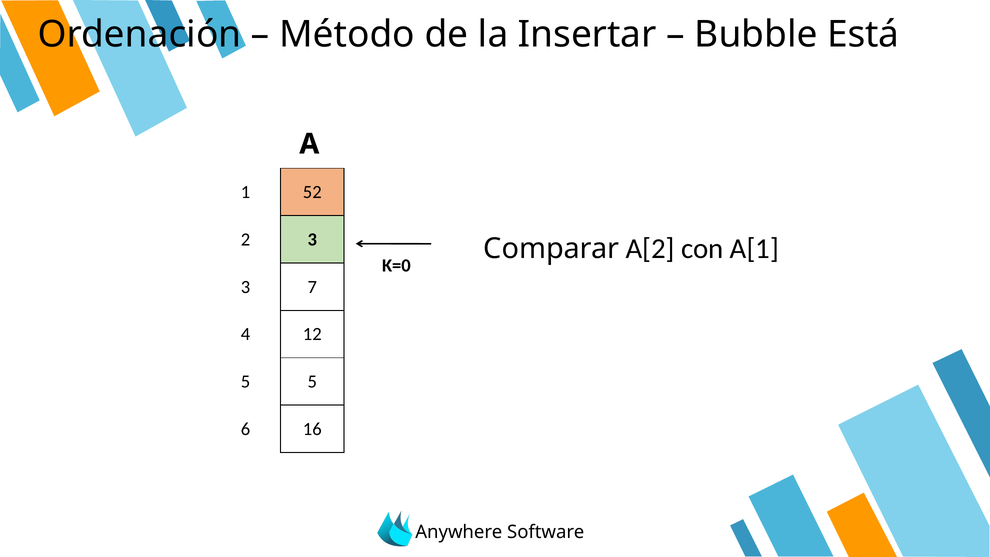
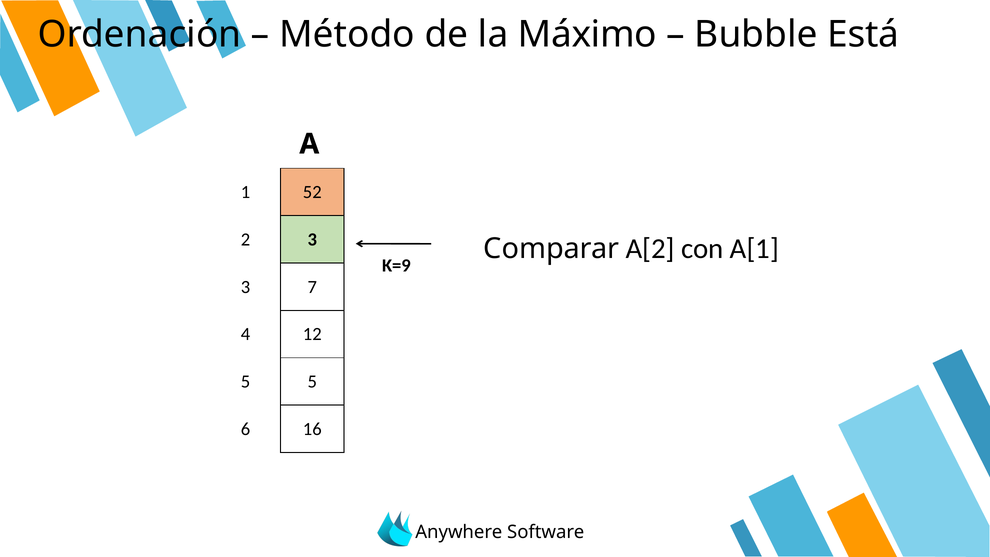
Insertar: Insertar -> Máximo (587, 35)
Κ=0: Κ=0 -> Κ=9 (396, 265)
